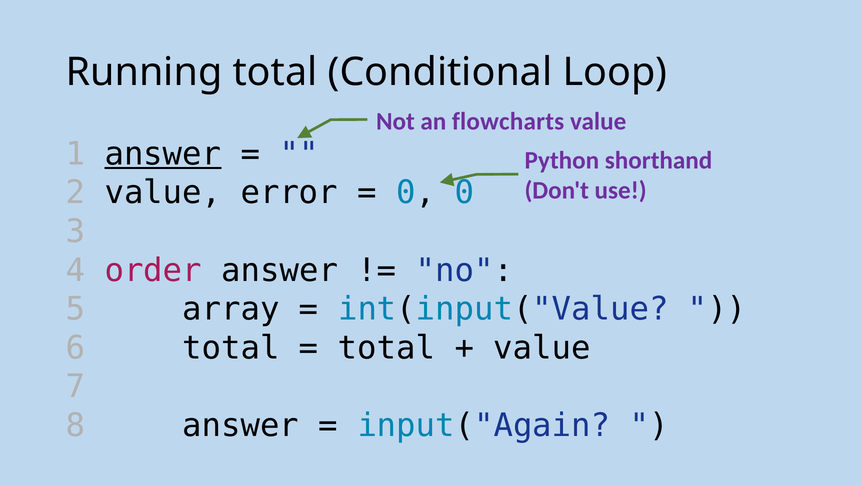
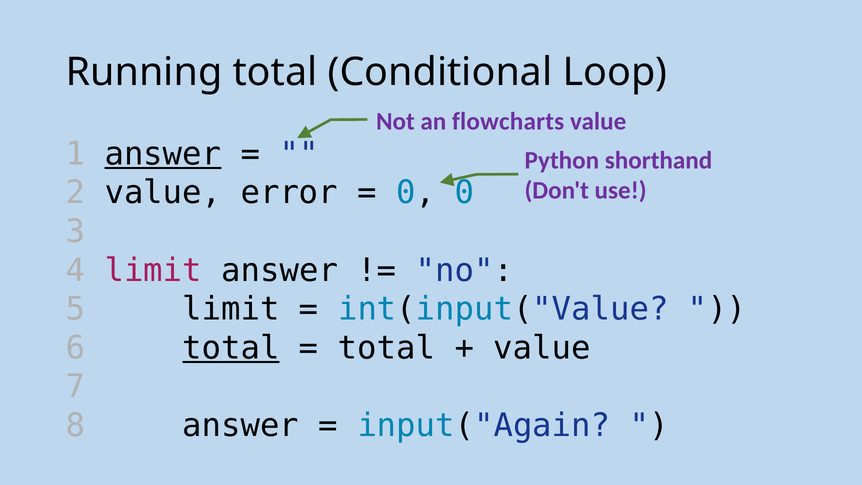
4 order: order -> limit (153, 270)
5 array: array -> limit (231, 309)
total underline: none -> present (231, 348)
